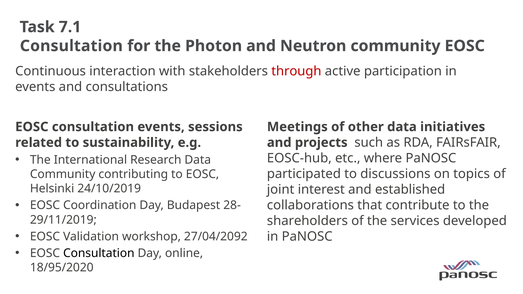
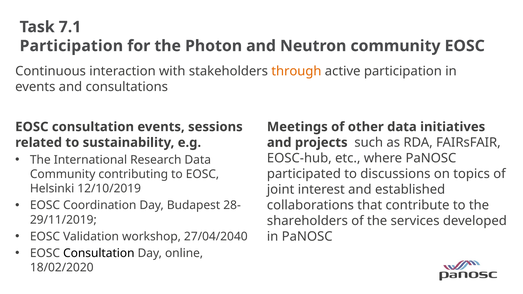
Consultation: Consultation -> Participation (71, 46)
through colour: red -> orange (296, 71)
24/10/2019: 24/10/2019 -> 12/10/2019 (109, 189)
27/04/2092: 27/04/2092 -> 27/04/2040 (216, 237)
18/95/2020: 18/95/2020 -> 18/02/2020 (62, 268)
